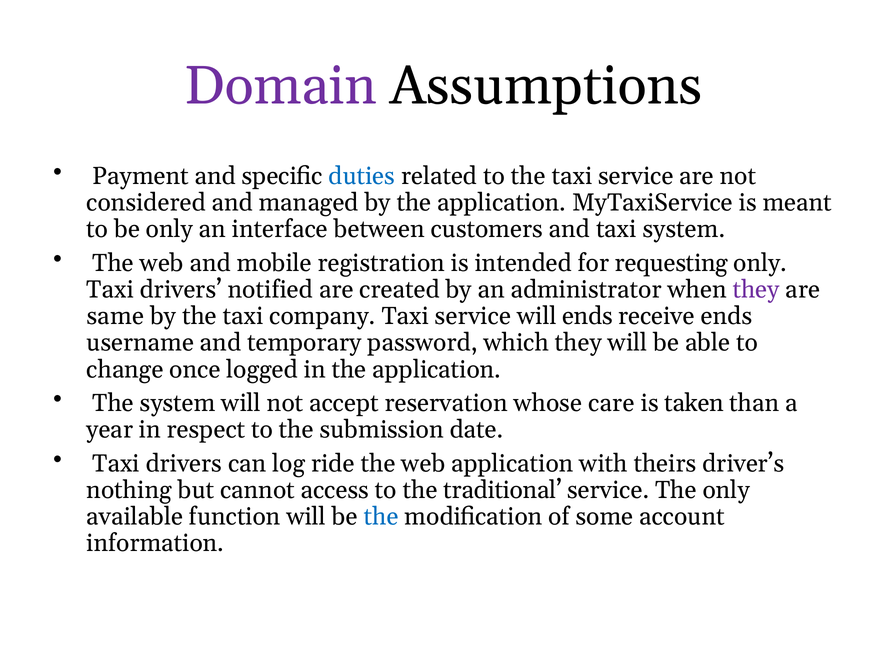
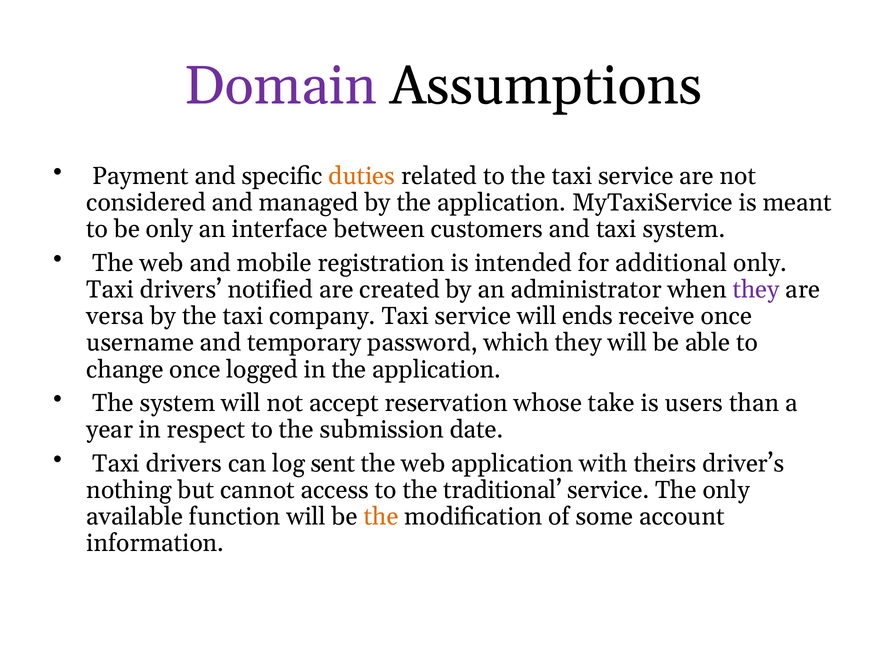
duties colour: blue -> orange (362, 176)
requesting: requesting -> additional (671, 263)
same: same -> versa (115, 316)
receive ends: ends -> once (726, 316)
care: care -> take (611, 403)
taken: taken -> users (694, 403)
ride: ride -> sent (333, 464)
the colour: blue -> orange (381, 517)
